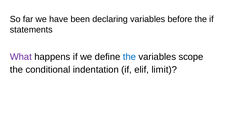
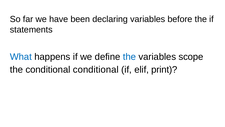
What colour: purple -> blue (21, 57)
conditional indentation: indentation -> conditional (96, 69)
limit: limit -> print (164, 69)
